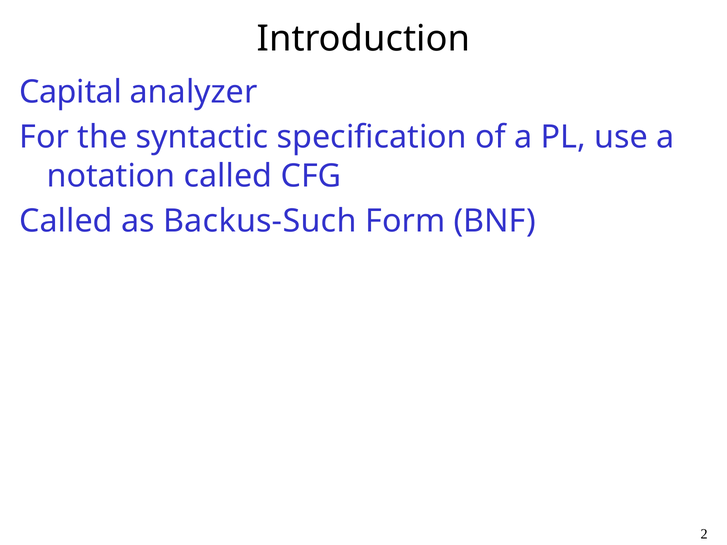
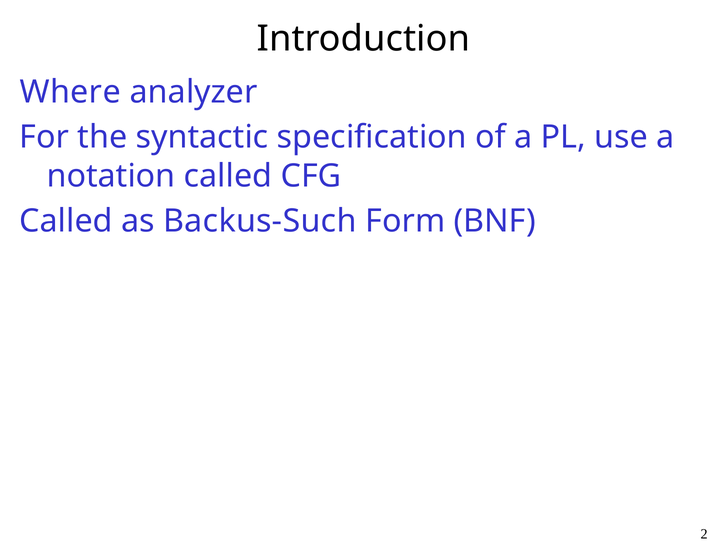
Capital: Capital -> Where (70, 92)
